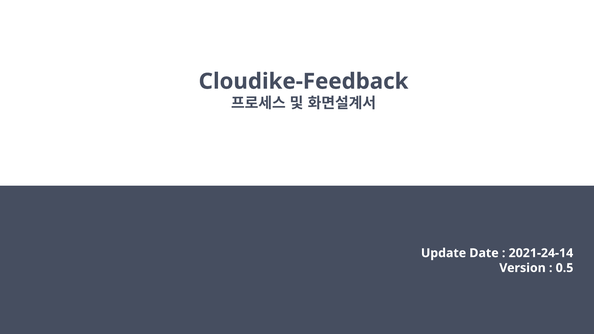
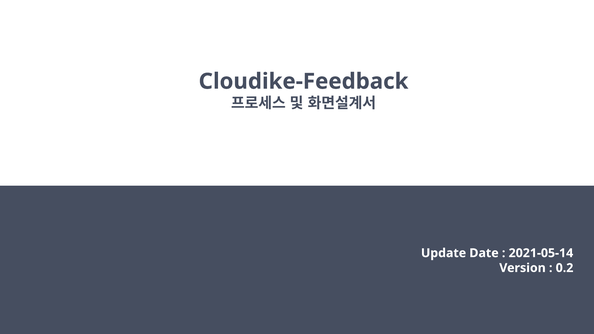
2021-24-14: 2021-24-14 -> 2021-05-14 (541, 253)
0.5: 0.5 -> 0.2 (565, 268)
